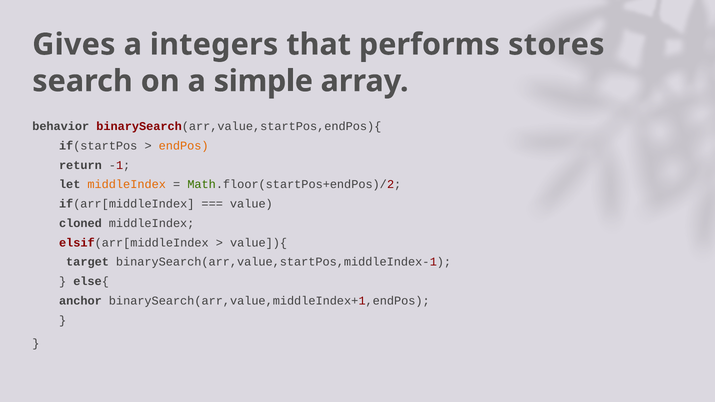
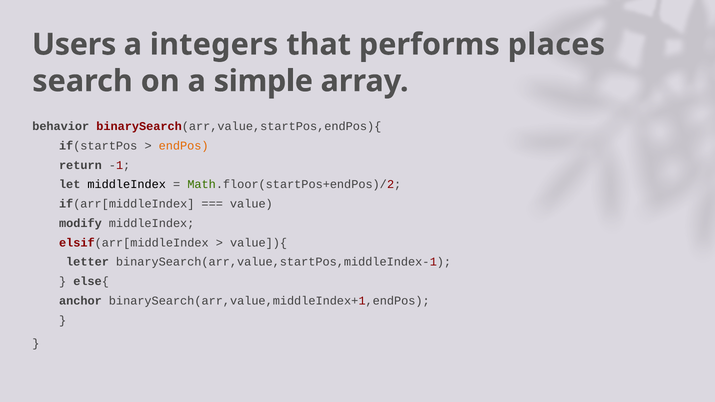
Gives: Gives -> Users (74, 45)
stores: stores -> places (556, 45)
middleIndex colour: orange -> black (127, 185)
cloned: cloned -> modify (80, 223)
target: target -> letter (88, 262)
